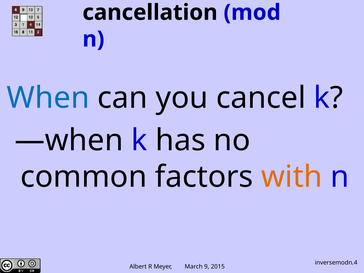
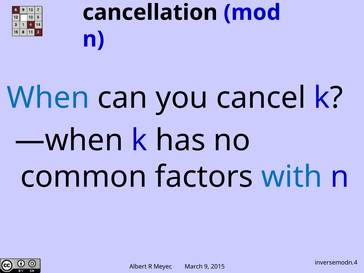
with colour: orange -> blue (292, 177)
